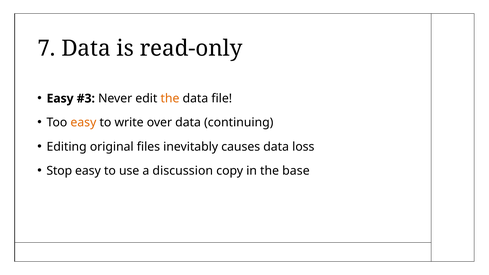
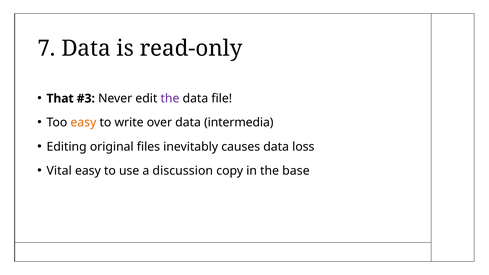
Easy: Easy -> That (60, 98)
the colour: orange -> purple (170, 98)
continuing: continuing -> intermedia (239, 123)
Stop: Stop -> Vital (59, 171)
